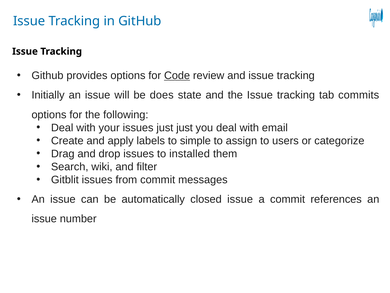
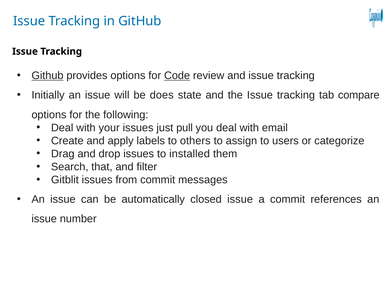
Github underline: none -> present (47, 75)
commits: commits -> compare (359, 95)
just just: just -> pull (185, 128)
simple: simple -> others (195, 141)
wiki: wiki -> that (102, 167)
